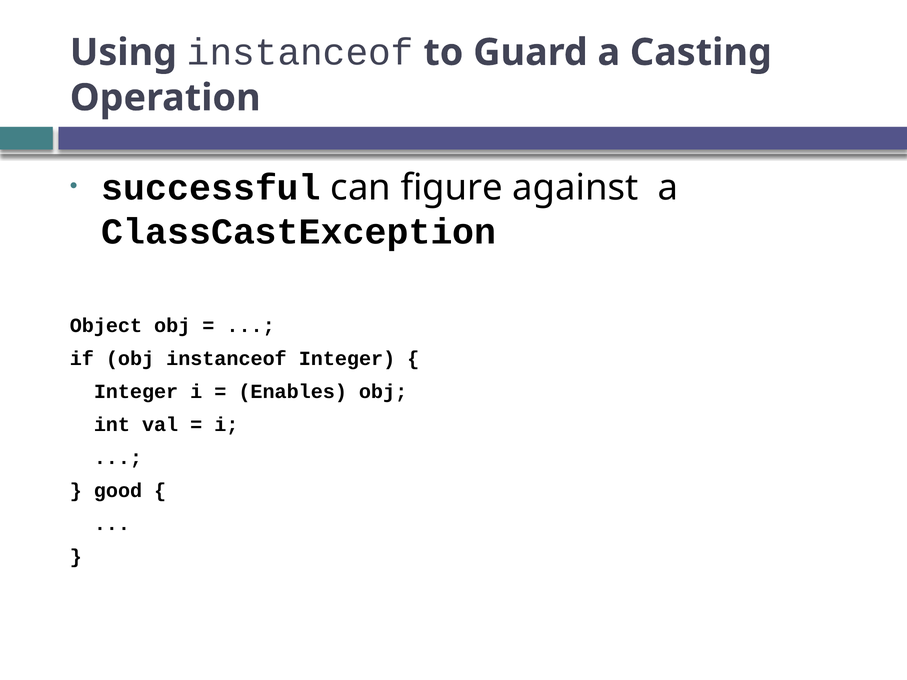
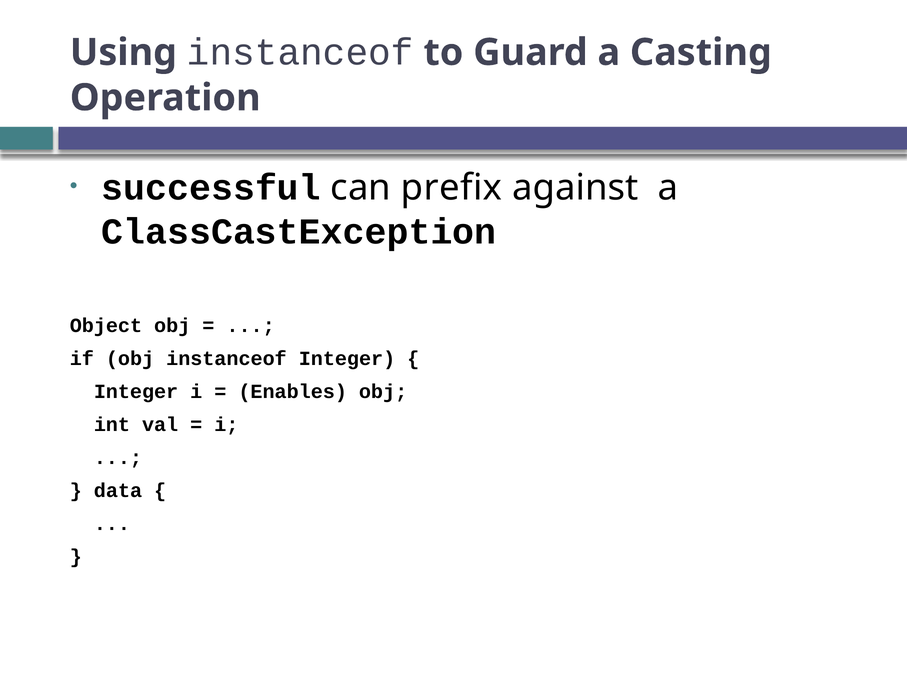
figure: figure -> prefix (452, 188)
good: good -> data (118, 491)
